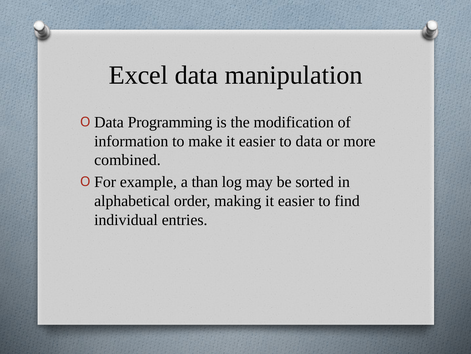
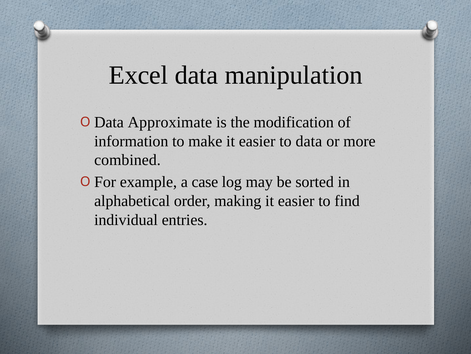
Programming: Programming -> Approximate (170, 122)
than: than -> case (205, 182)
